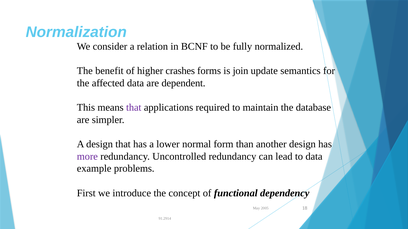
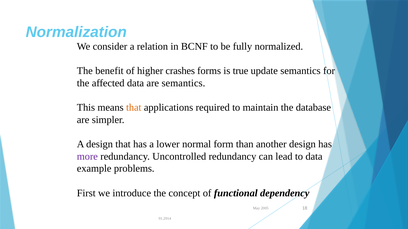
join: join -> true (241, 71)
are dependent: dependent -> semantics (183, 83)
that colour: purple -> orange (134, 108)
